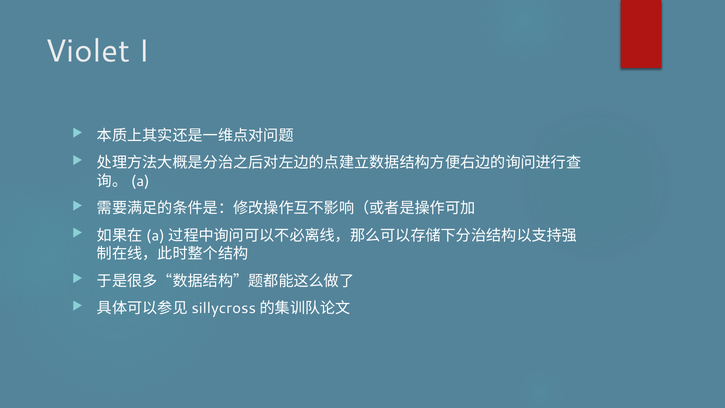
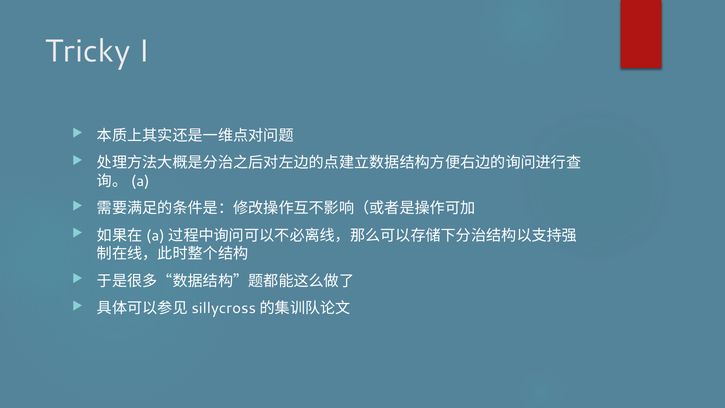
Violet: Violet -> Tricky (88, 51)
